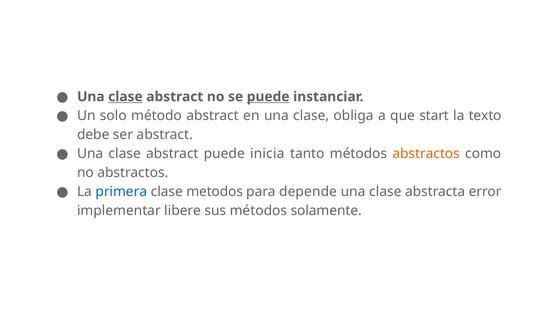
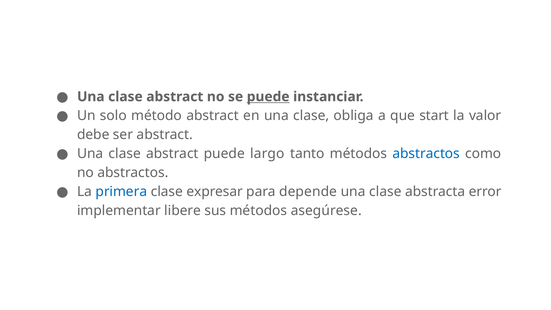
clase underline: present -> none (125, 97)
texto: texto -> valor (485, 116)
inicia: inicia -> largo (267, 154)
abstractos colour: orange -> blue (426, 154)
metodos: metodos -> expresar (215, 192)
solamente: solamente -> asegúrese (326, 211)
